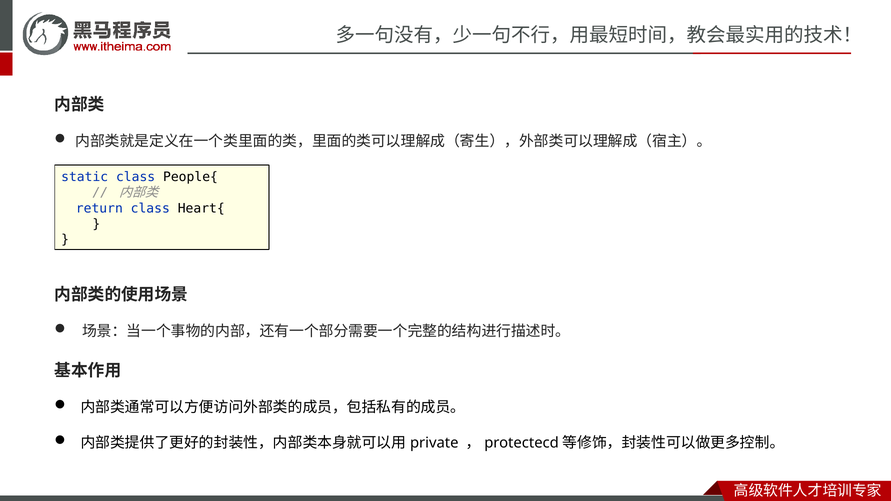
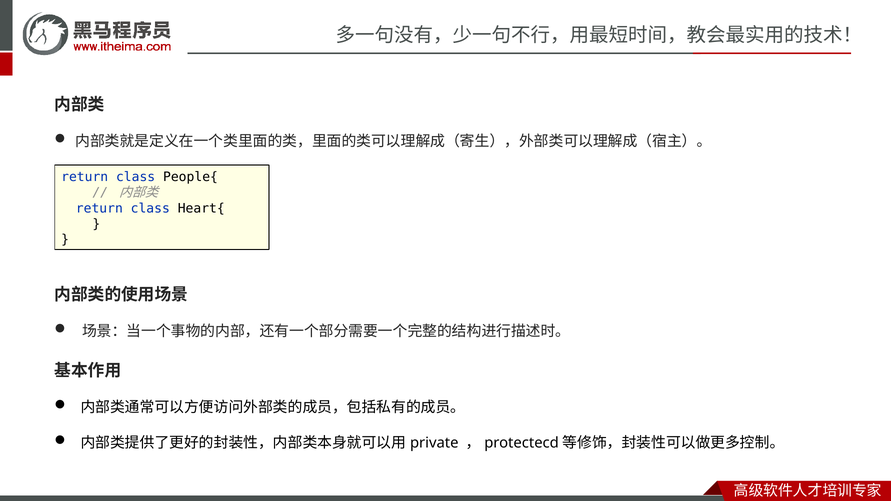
static: static -> return (85, 177)
